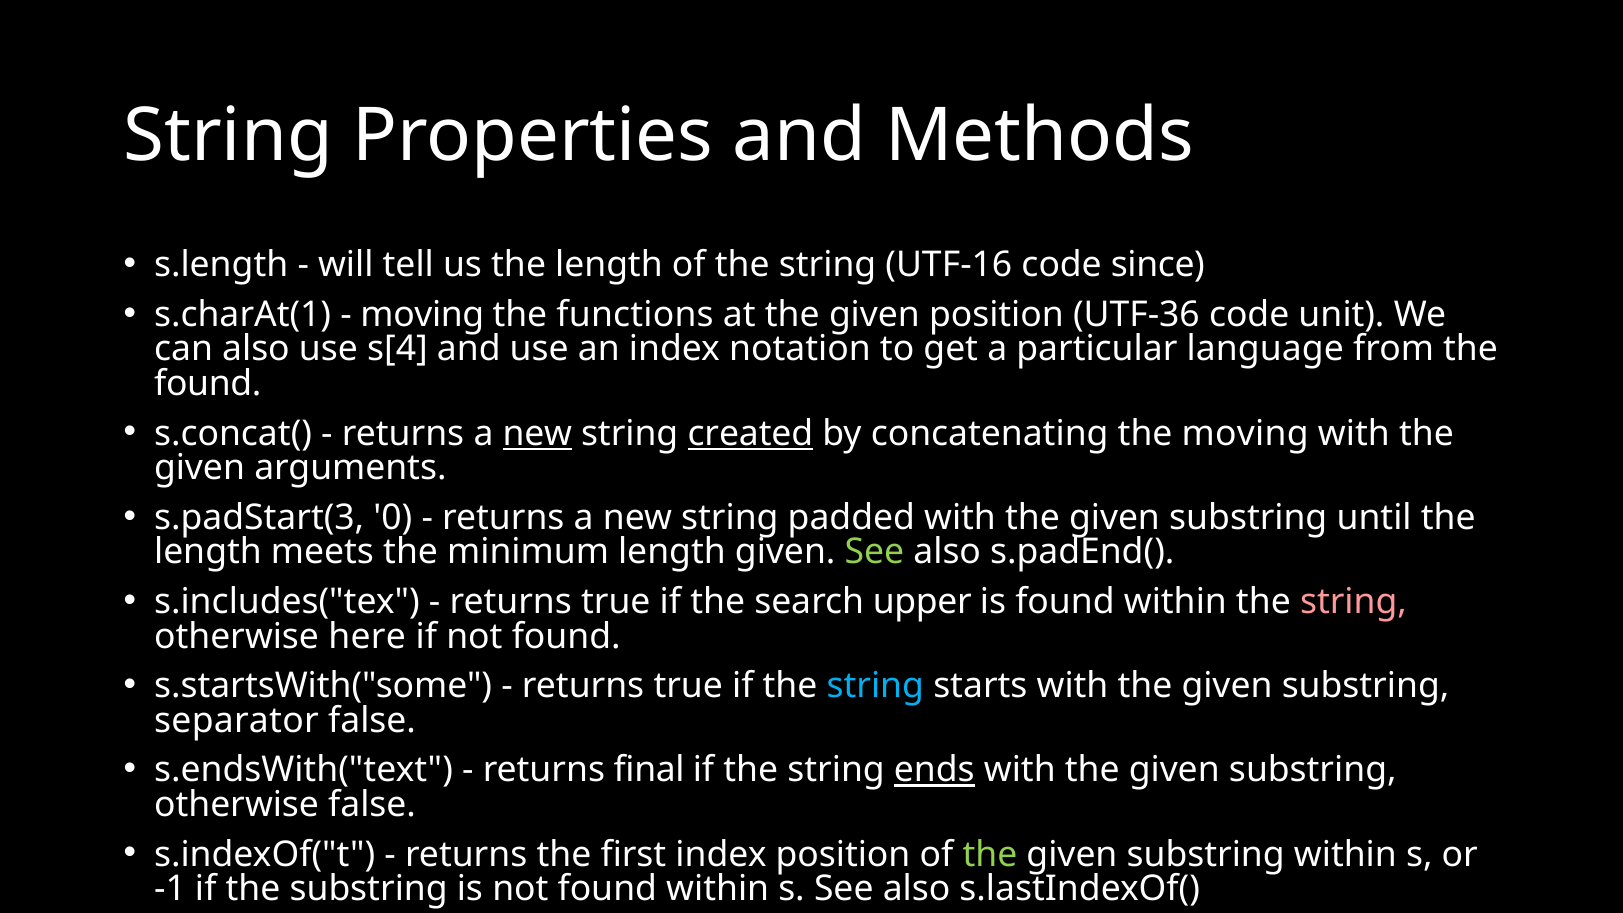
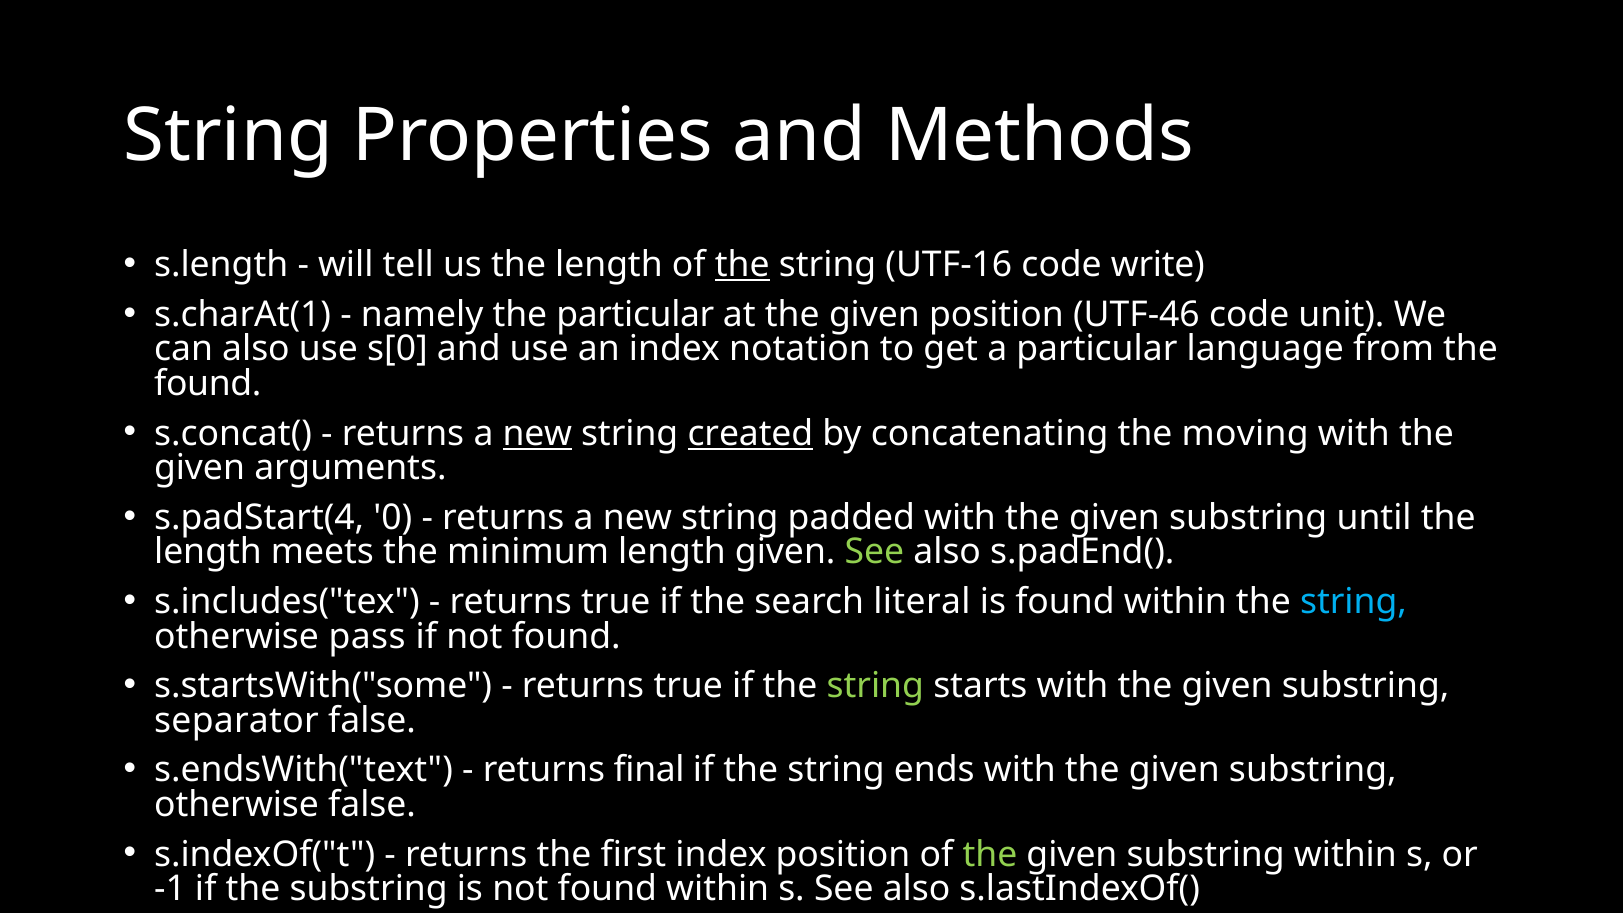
the underline: none -> present (742, 265)
since: since -> write (1158, 265)
moving: moving -> namely (422, 315)
the functions: functions -> particular (635, 315)
UTF-36: UTF-36 -> UTF-46 (1136, 315)
s[4: s[4 -> s[0 (397, 349)
s.padStart(3: s.padStart(3 -> s.padStart(4 (259, 518)
upper: upper -> literal (922, 602)
string colour: pink -> light blue (1353, 602)
here: here -> pass (367, 636)
string colour: light blue -> light green (875, 686)
ends underline: present -> none (934, 770)
